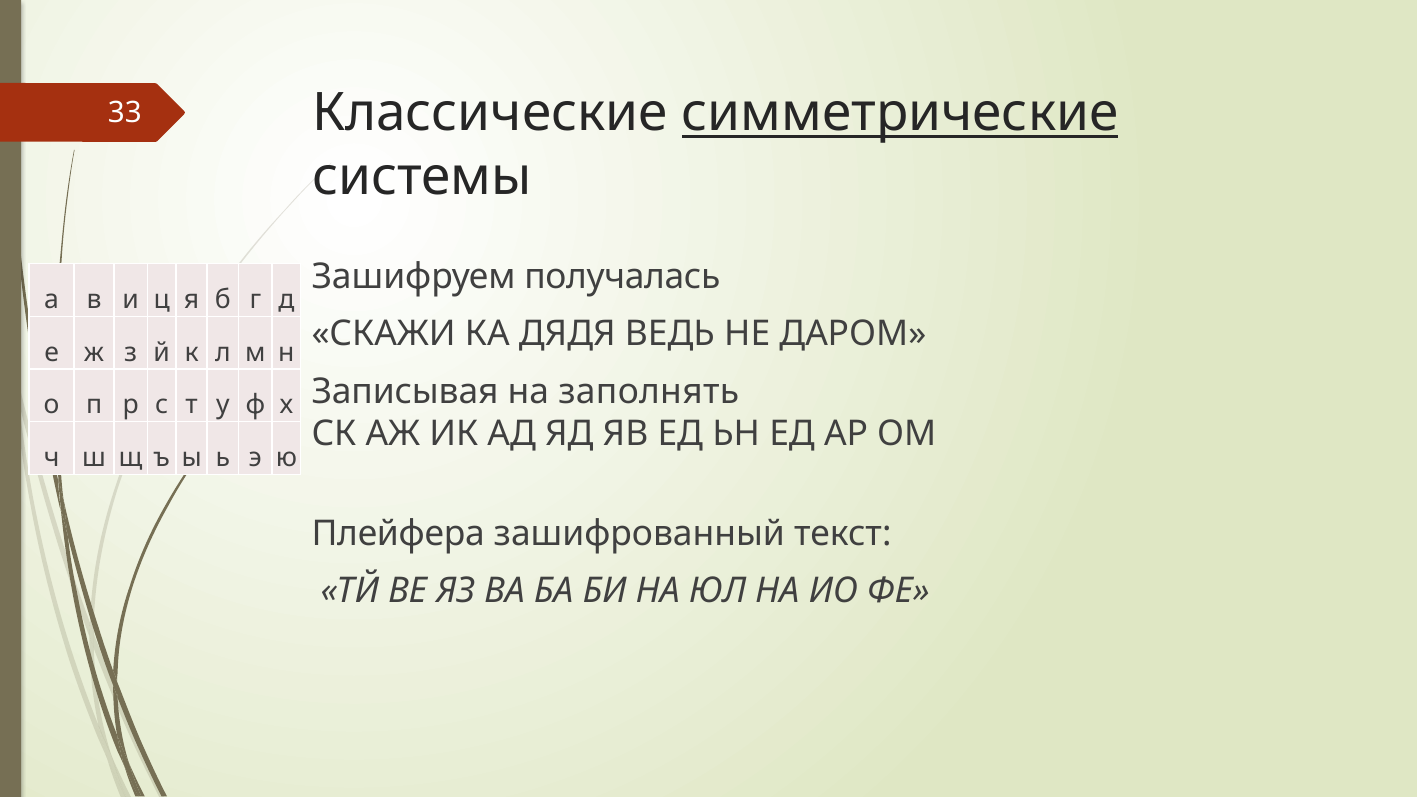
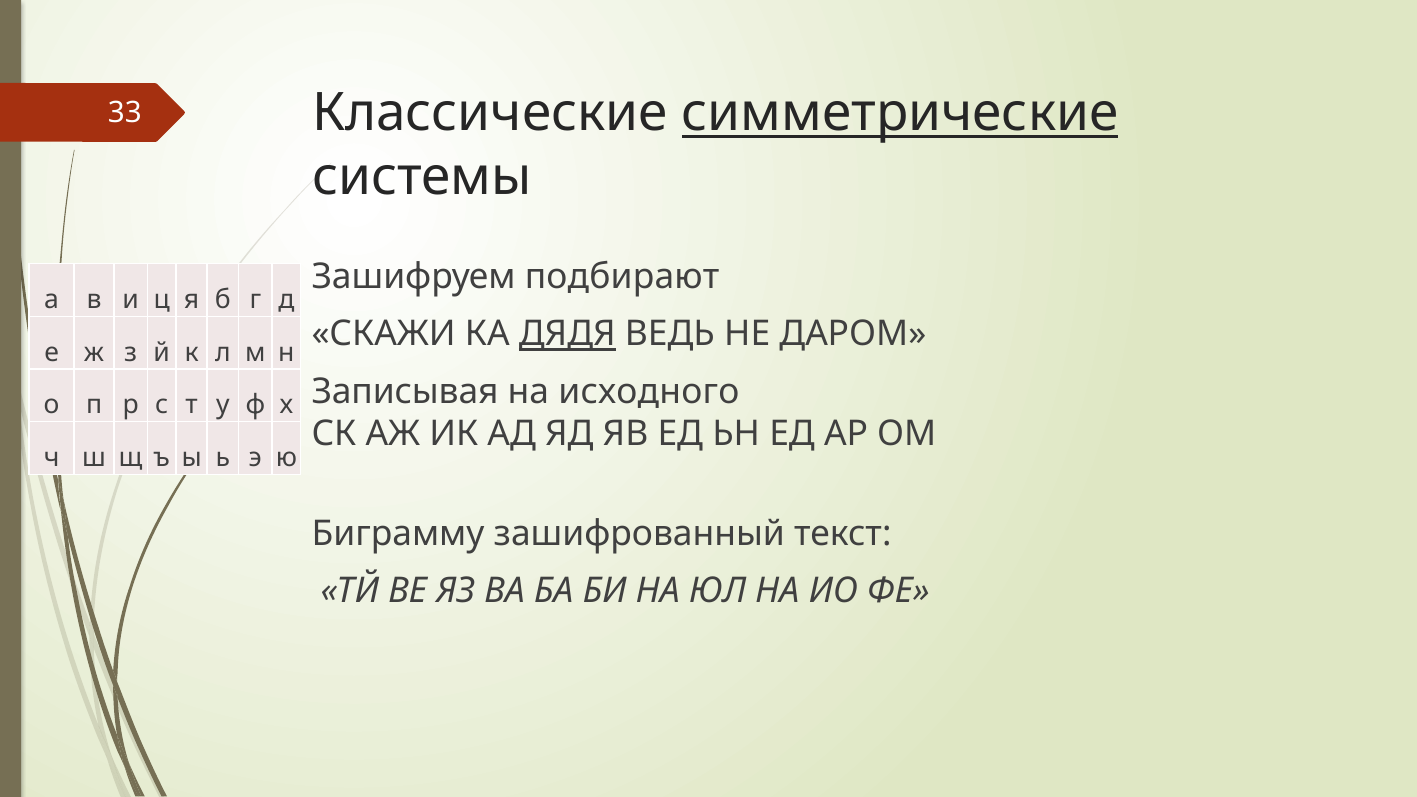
получалась: получалась -> подбирают (622, 277)
ДЯДЯ underline: none -> present (567, 334)
заполнять: заполнять -> исходного (649, 392)
Плейфера: Плейфера -> Биграмму (398, 534)
